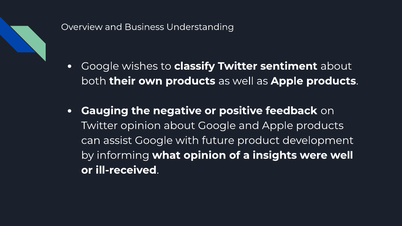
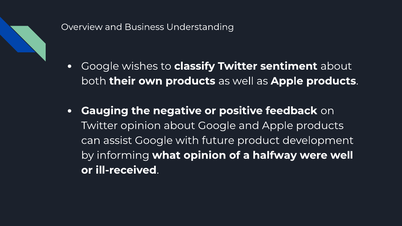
insights: insights -> halfway (275, 155)
